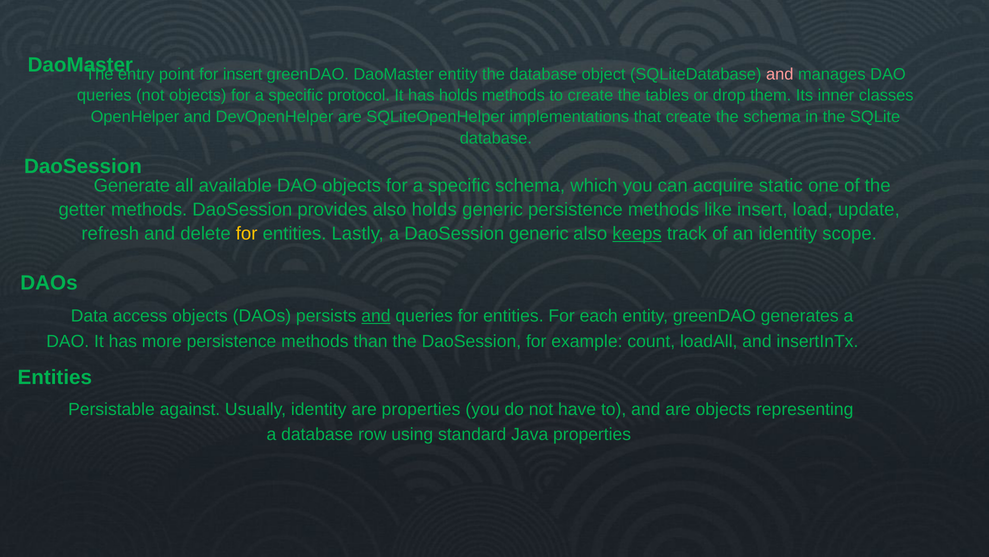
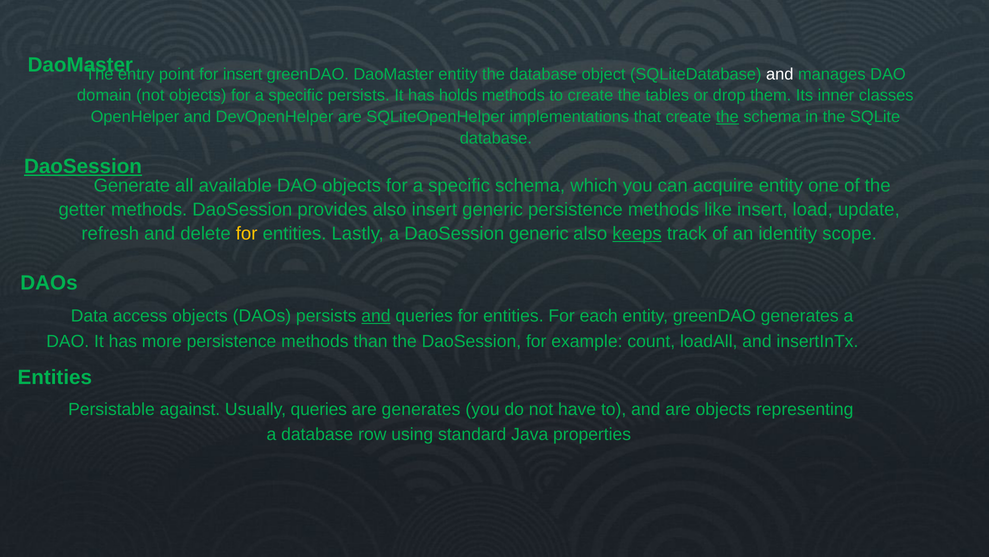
and colour: pink -> white (780, 74)
queries: queries -> domain (104, 95)
specific protocol: protocol -> persists (359, 95)
the underline: none -> present (727, 117)
DaoSession underline: none -> present (83, 166)
acquire static: static -> entity (781, 185)
also holds: holds -> insert (434, 209)
Usually identity: identity -> queries (319, 409)
are properties: properties -> generates (421, 409)
